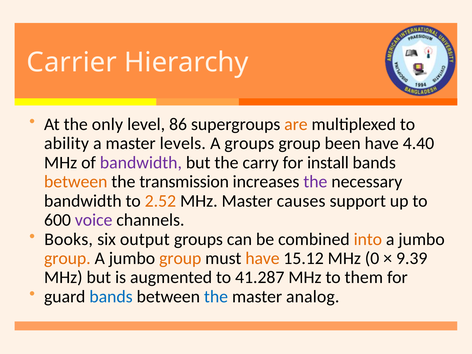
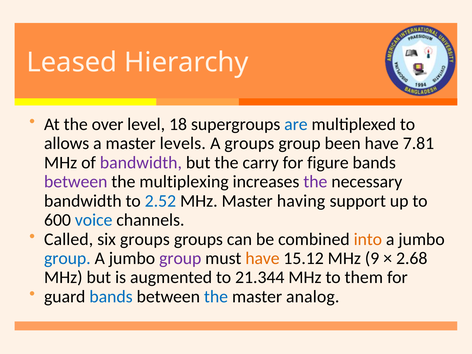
Carrier: Carrier -> Leased (72, 62)
only: only -> over (108, 124)
86: 86 -> 18 (178, 124)
are colour: orange -> blue (296, 124)
ability: ability -> allows (67, 143)
4.40: 4.40 -> 7.81 (418, 143)
install: install -> figure (328, 163)
between colour: orange -> purple (76, 182)
transmission: transmission -> multiplexing (184, 182)
2.52 colour: orange -> blue (160, 201)
causes: causes -> having (301, 201)
voice colour: purple -> blue (94, 220)
Books: Books -> Called (69, 239)
six output: output -> groups (145, 239)
group colour: orange -> blue (67, 258)
group colour: orange -> purple (180, 258)
0: 0 -> 9 (372, 258)
9.39: 9.39 -> 2.68 (412, 258)
41.287: 41.287 -> 21.344 (260, 277)
